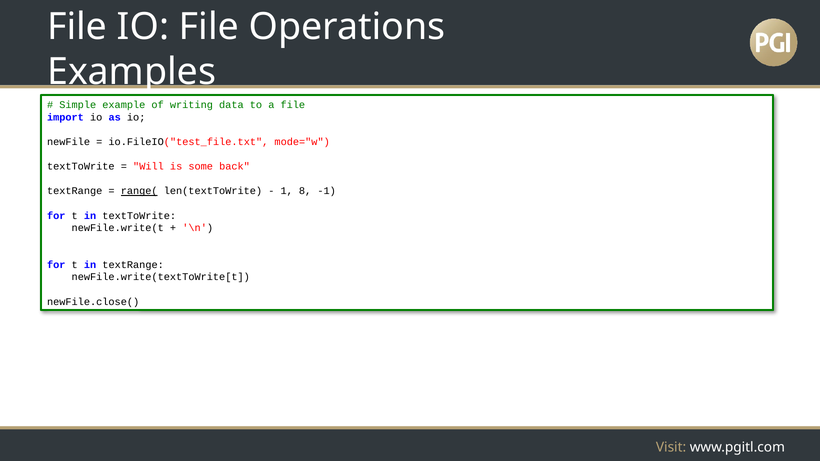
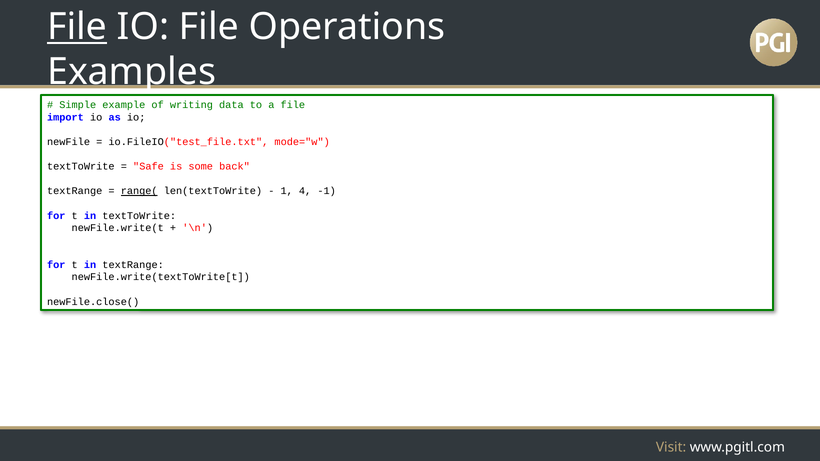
File underline: none -> present (77, 27)
Will: Will -> Safe (148, 167)
8: 8 -> 4 (305, 191)
